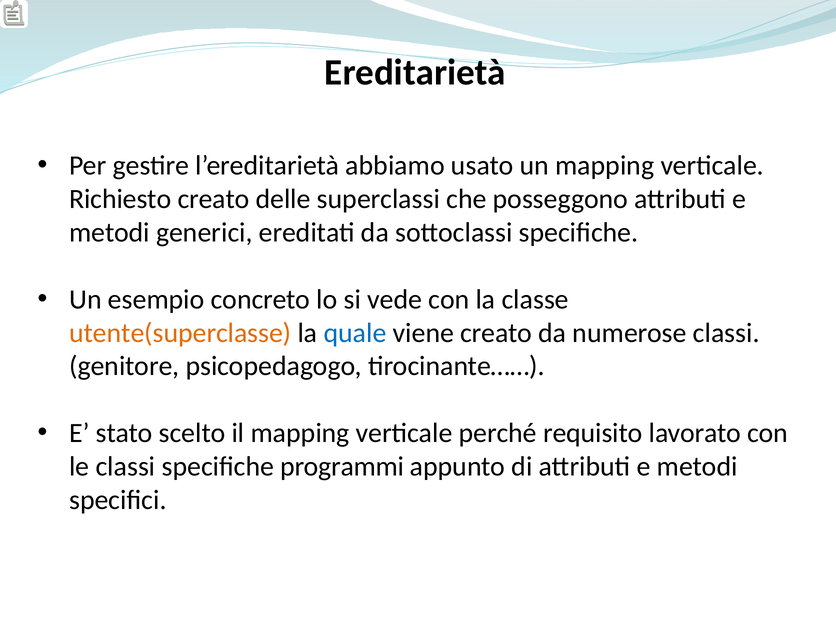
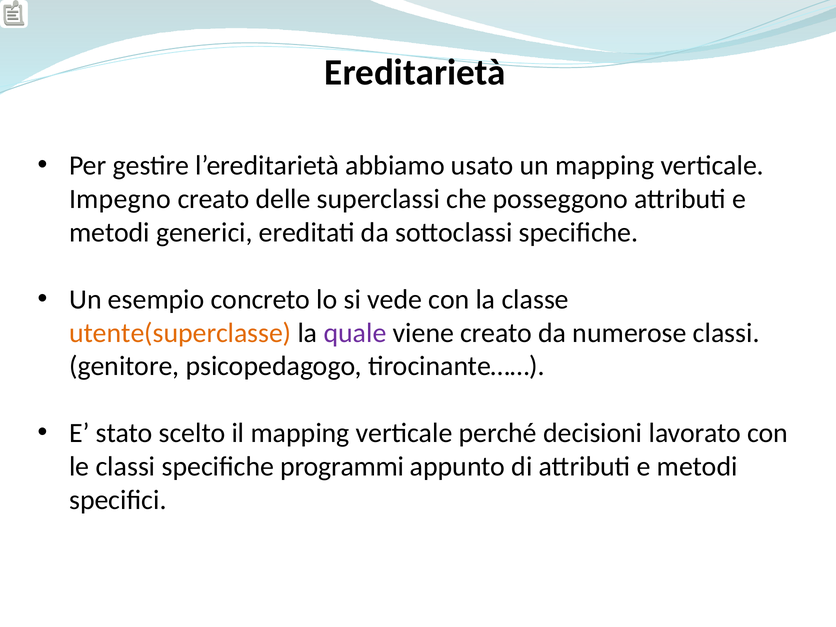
Richiesto: Richiesto -> Impegno (120, 199)
quale colour: blue -> purple (355, 333)
requisito: requisito -> decisioni (593, 433)
